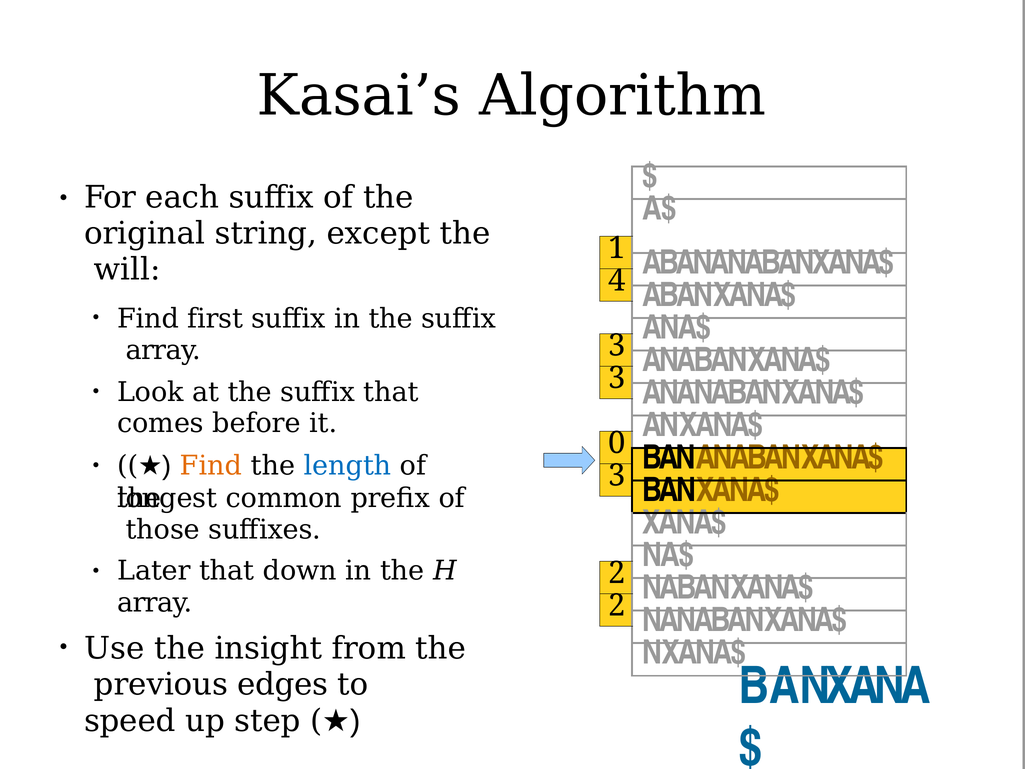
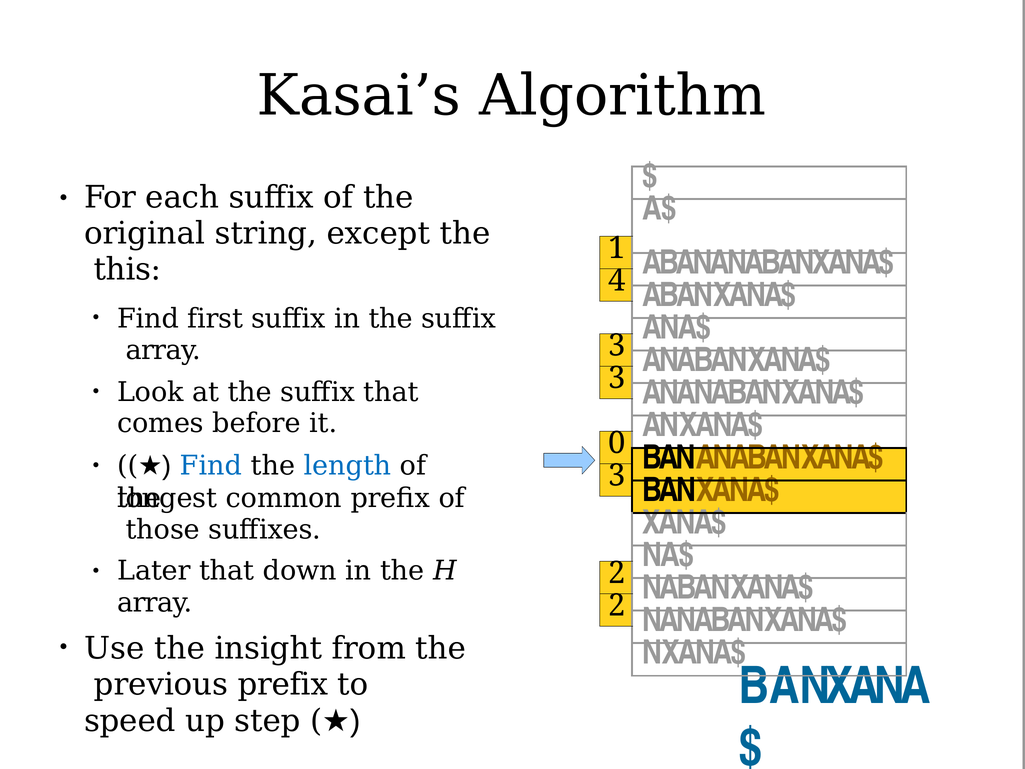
will: will -> this (127, 270)
Find colour: orange -> blue (211, 466)
previous edges: edges -> prefix (283, 685)
